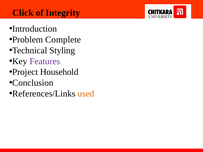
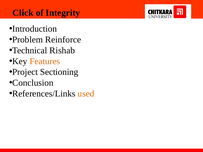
Complete: Complete -> Reinforce (63, 40)
Styling: Styling -> Rishab (62, 50)
Features colour: purple -> orange (45, 61)
Household: Household -> Sectioning (59, 72)
